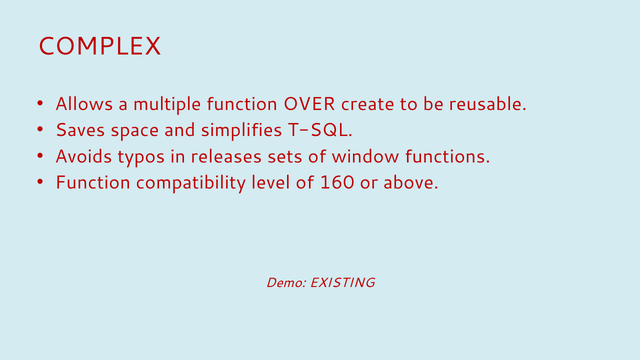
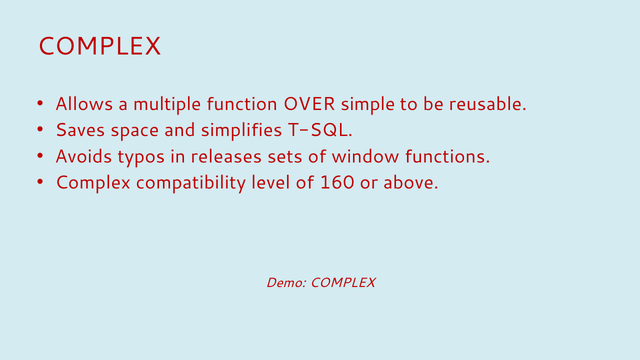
create: create -> simple (368, 104)
Function: Function -> Complex (93, 183)
Demo EXISTING: EXISTING -> COMPLEX (342, 283)
